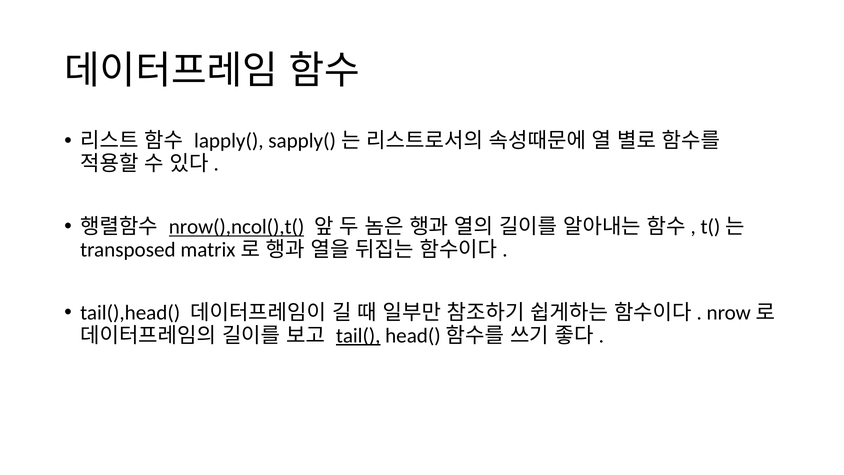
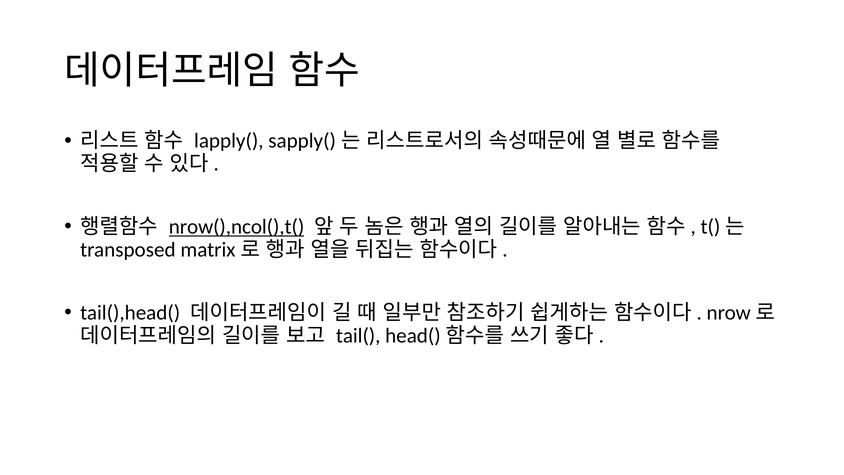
tail( underline: present -> none (358, 335)
